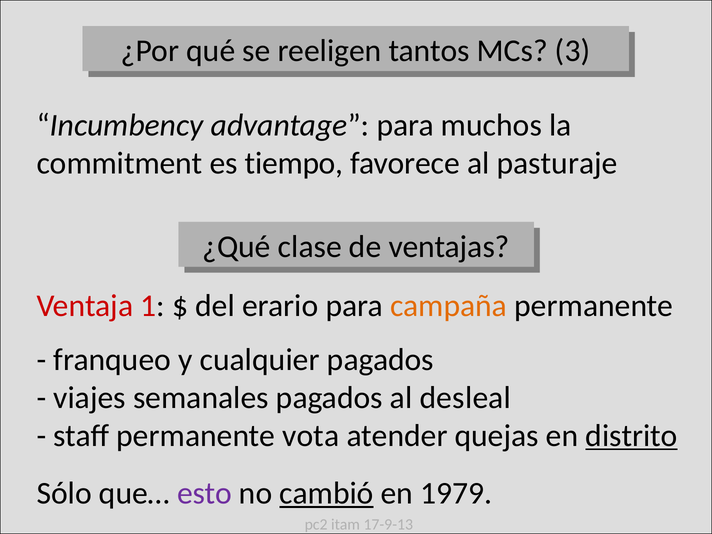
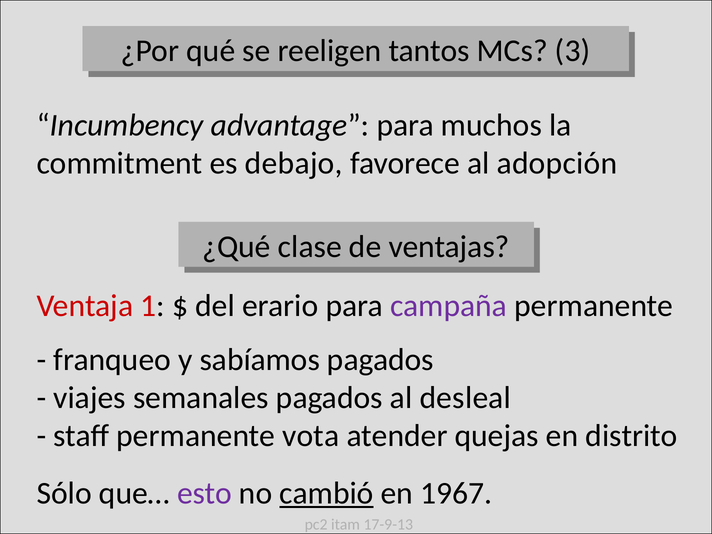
tiempo: tiempo -> debajo (294, 164)
pasturaje: pasturaje -> adopción (557, 164)
campaña colour: orange -> purple (449, 306)
cualquier: cualquier -> sabíamos (260, 360)
distrito underline: present -> none (631, 436)
1979: 1979 -> 1967 (456, 493)
